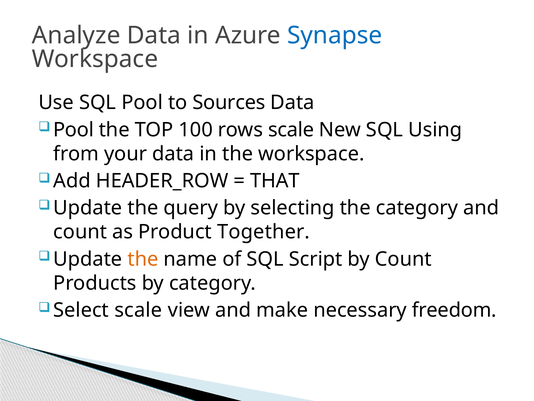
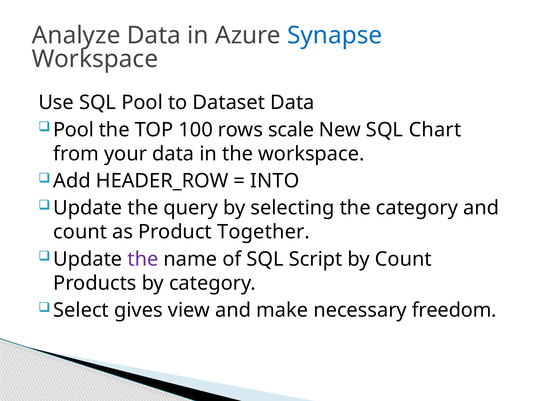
Sources: Sources -> Dataset (229, 103)
Using: Using -> Chart (435, 130)
THAT: THAT -> INTO (275, 181)
the colour: orange -> purple (143, 259)
Select scale: scale -> gives (138, 310)
